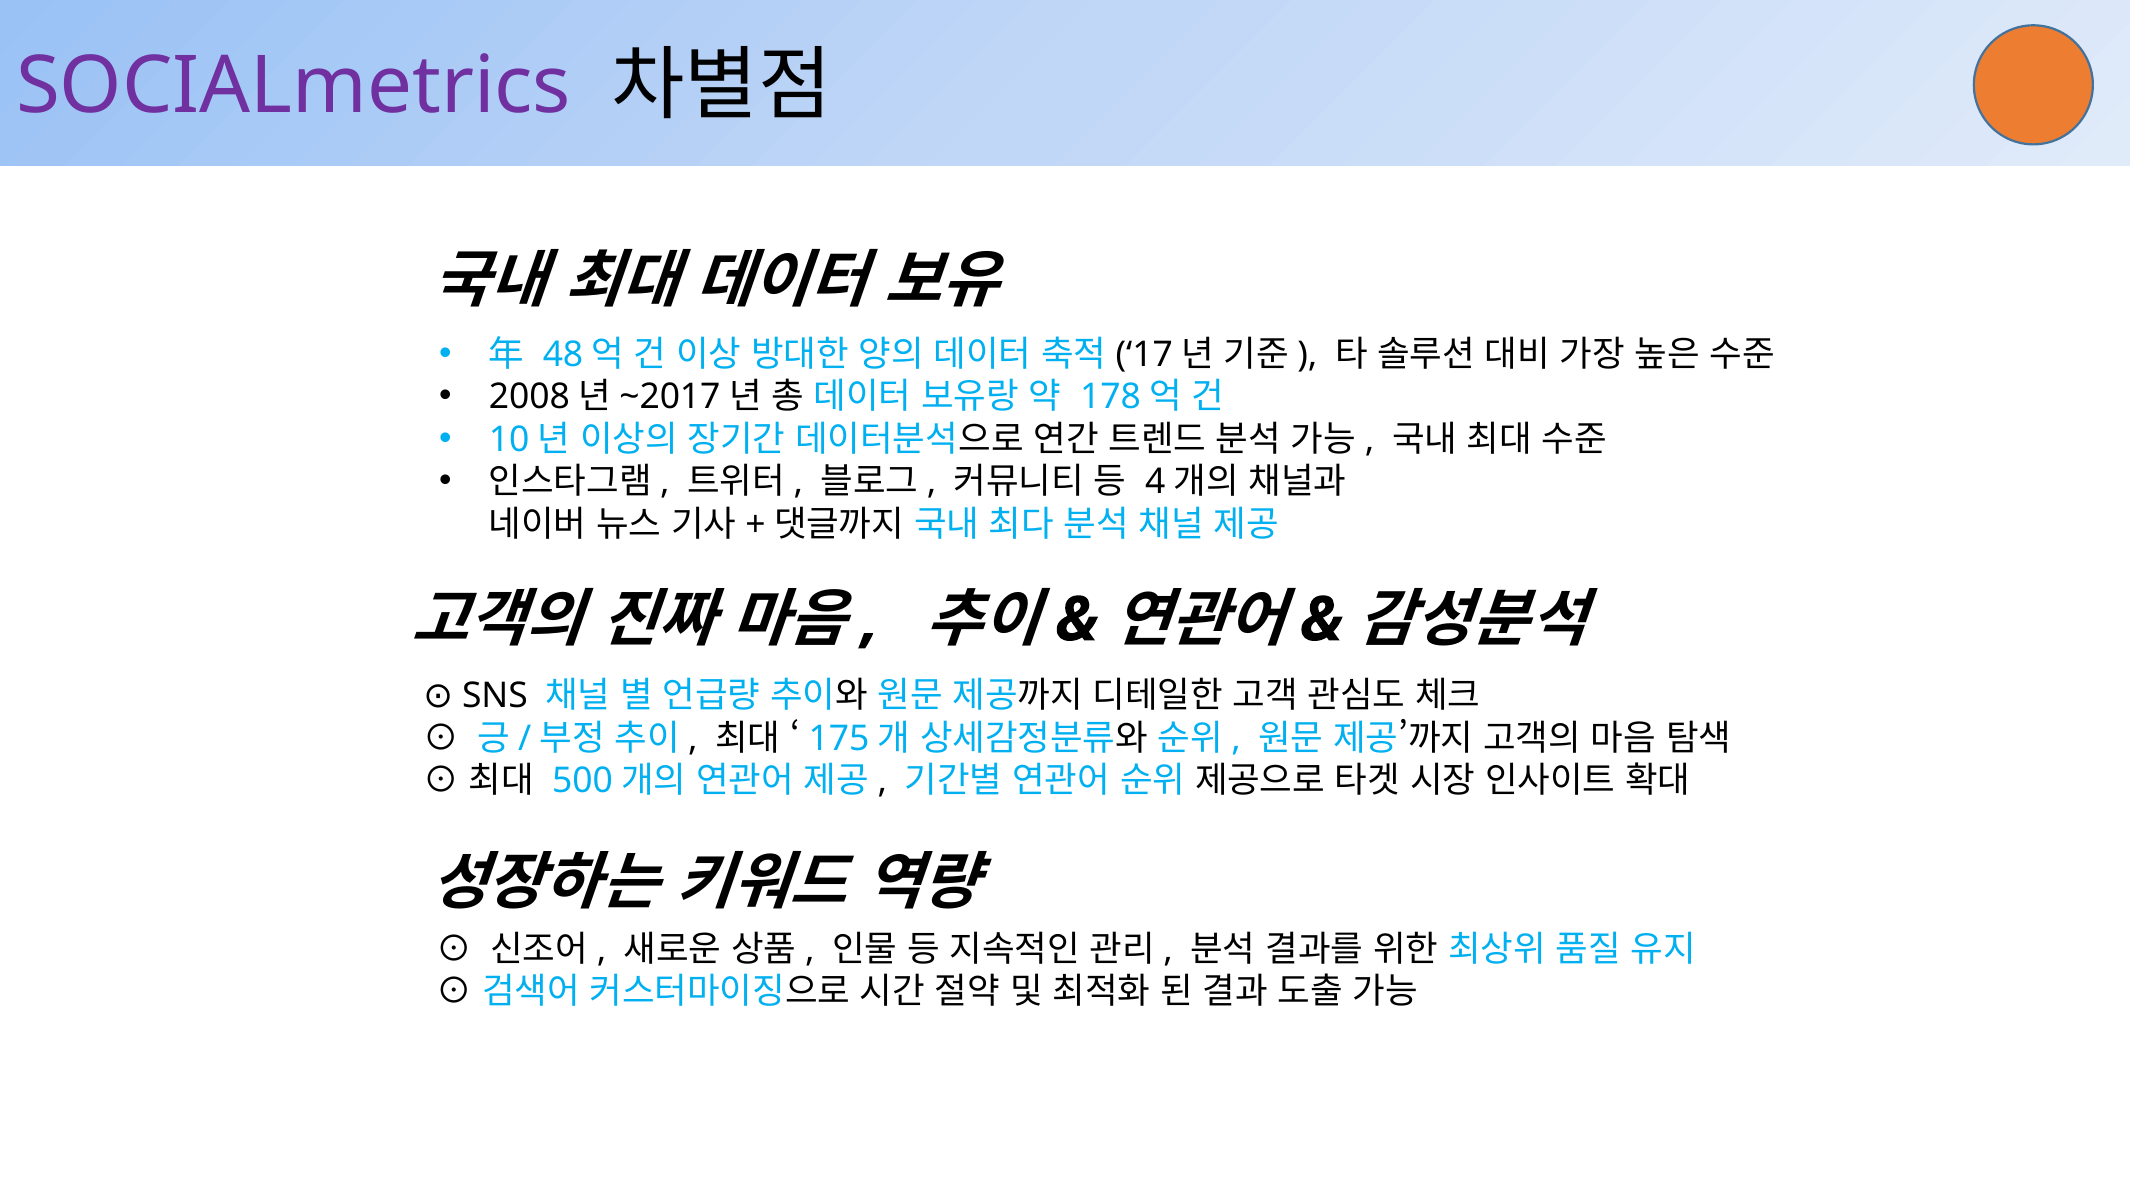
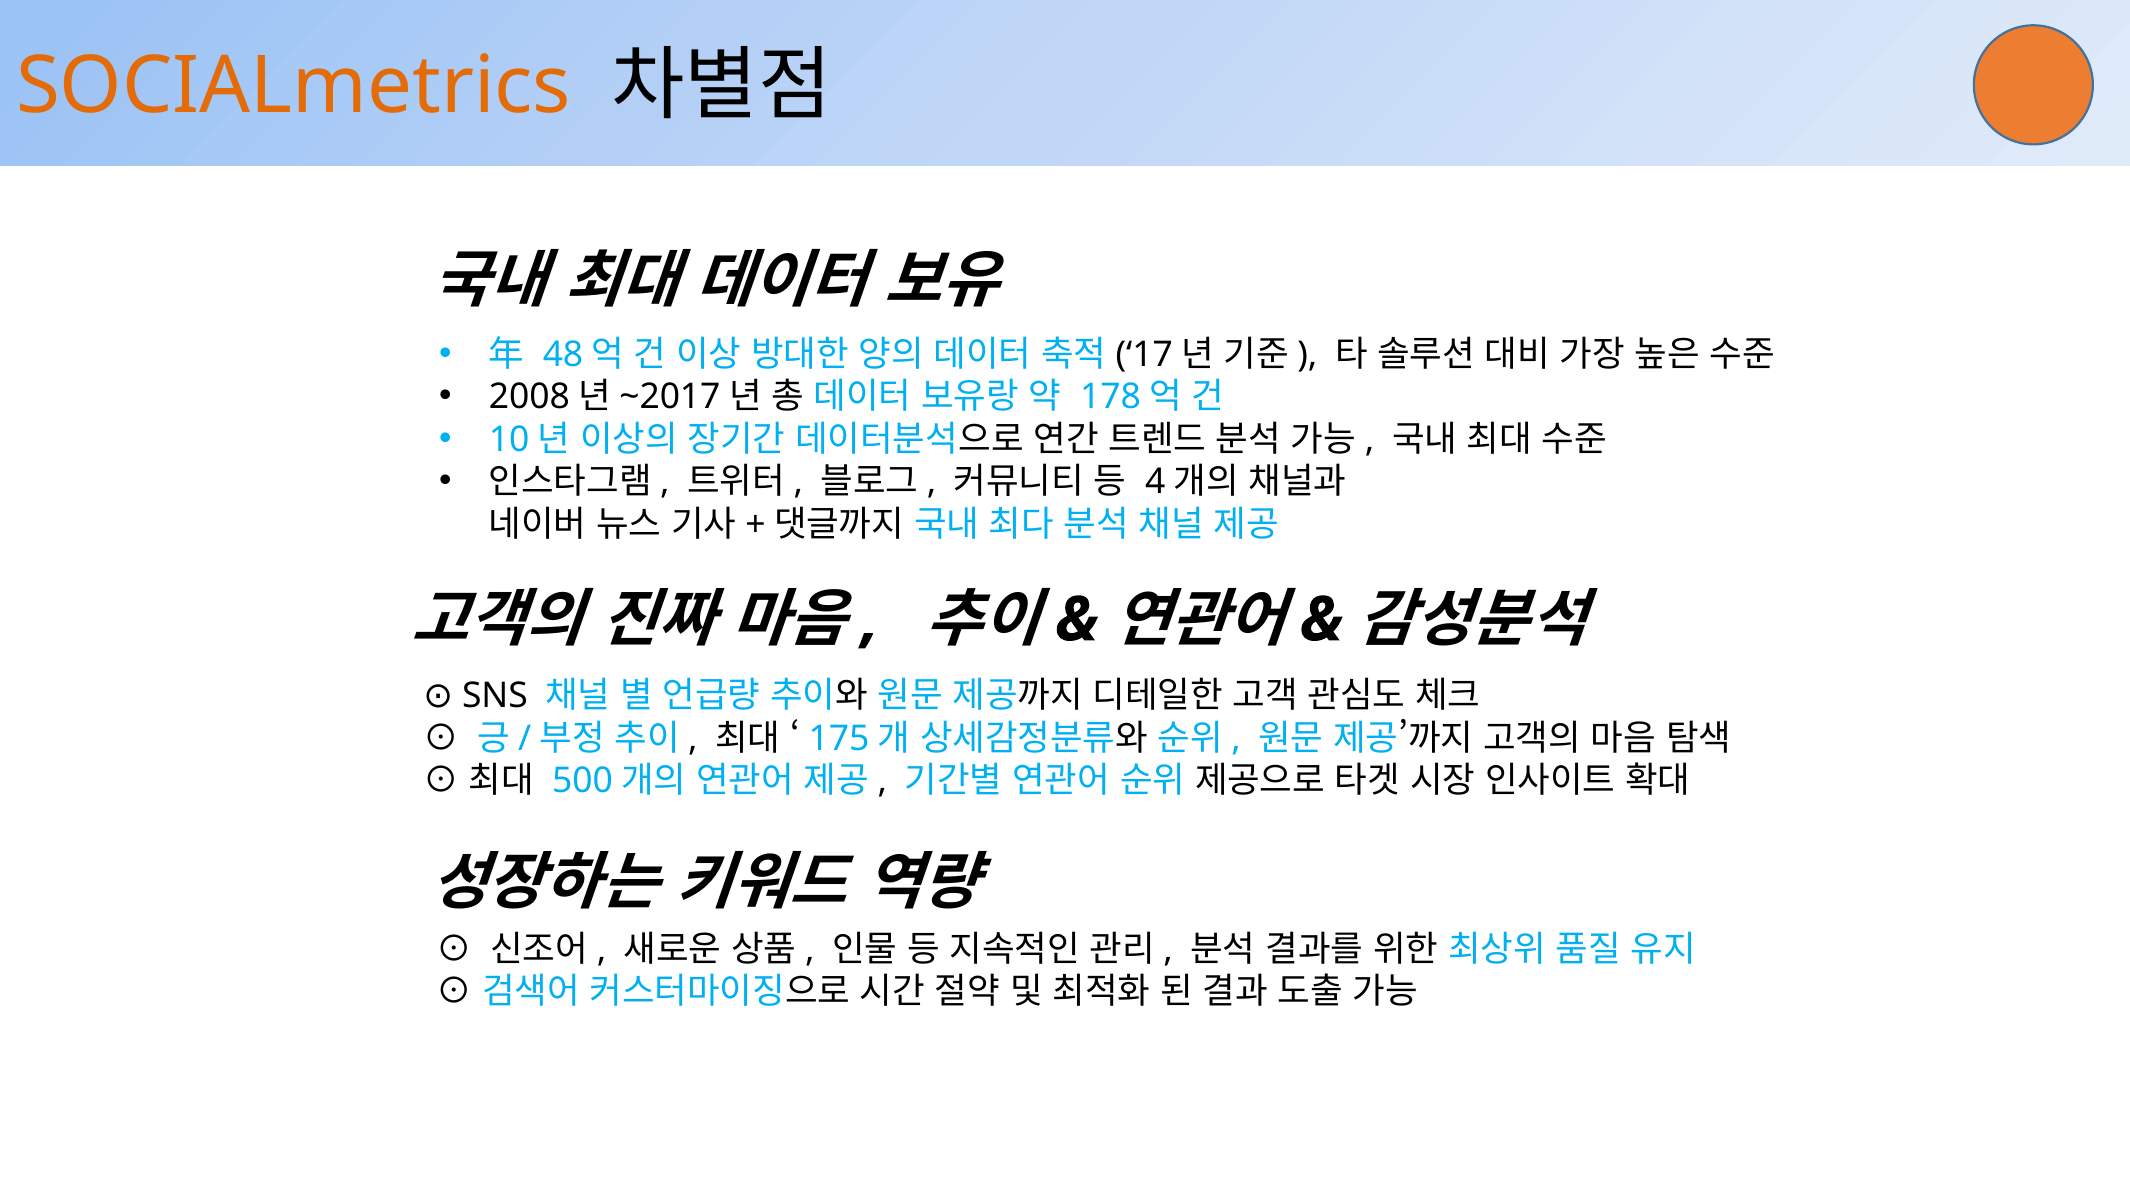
SOCIALmetrics colour: purple -> orange (294, 87)
